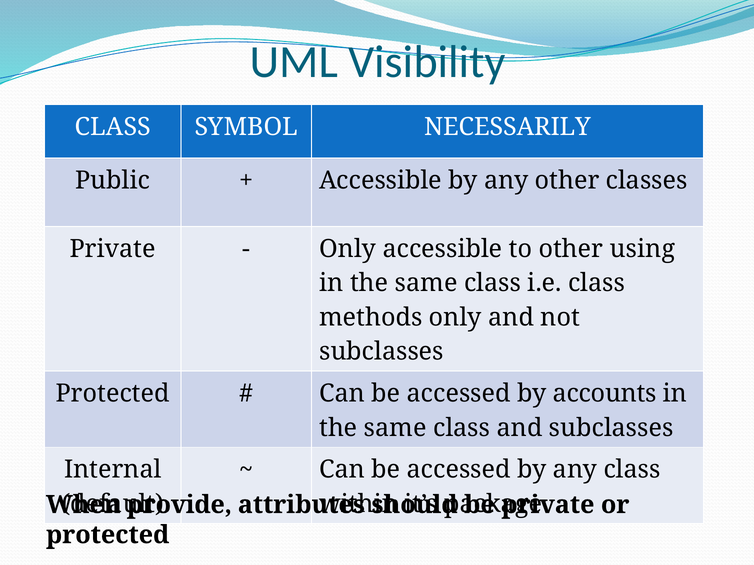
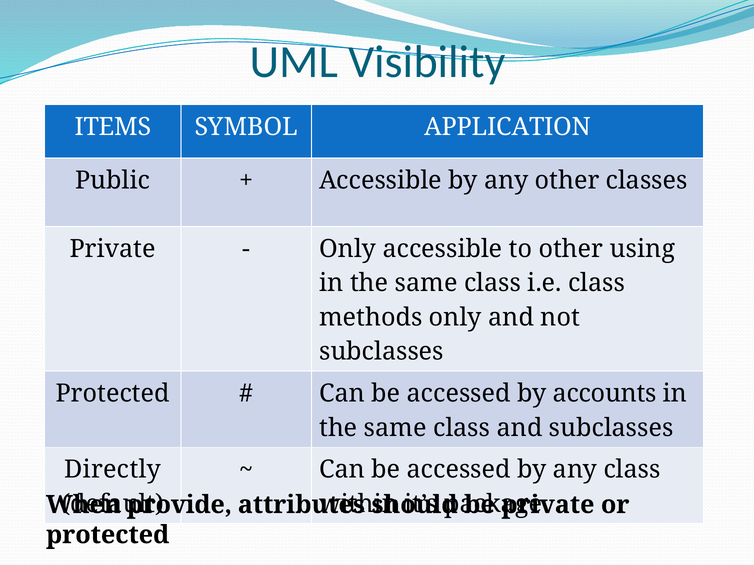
CLASS: CLASS -> ITEMS (113, 127)
NECESSARILY: NECESSARILY -> APPLICATION (508, 127)
Internal: Internal -> Directly (113, 470)
